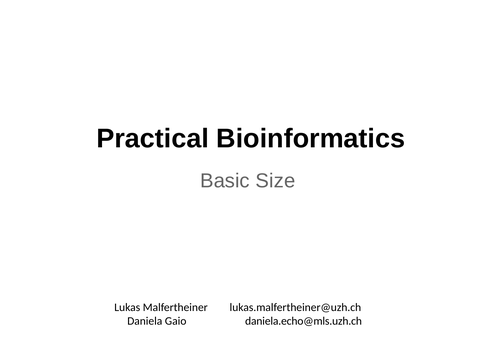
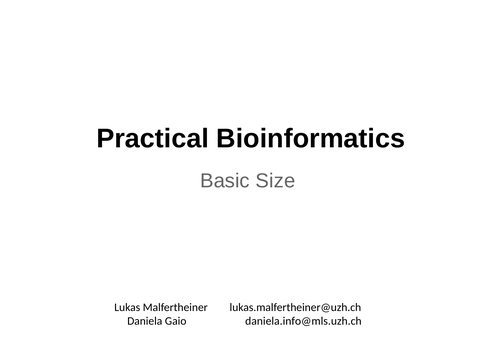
daniela.echo@mls.uzh.ch: daniela.echo@mls.uzh.ch -> daniela.info@mls.uzh.ch (303, 322)
